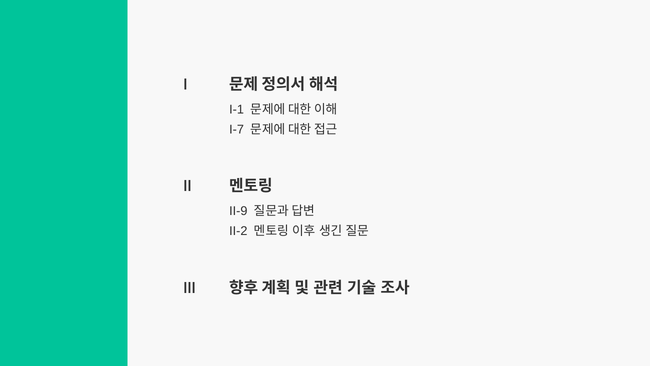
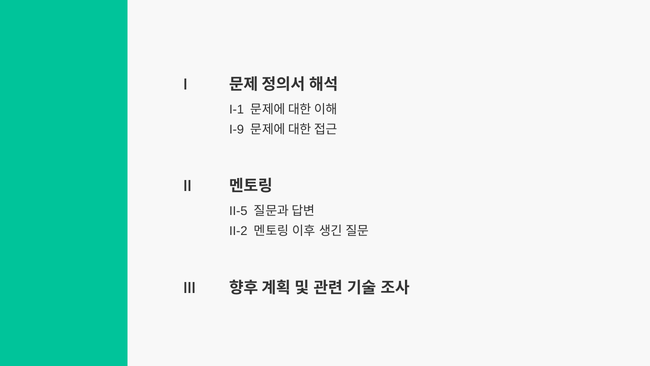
I-7: I-7 -> I-9 (237, 130)
II-9: II-9 -> II-5 (238, 211)
